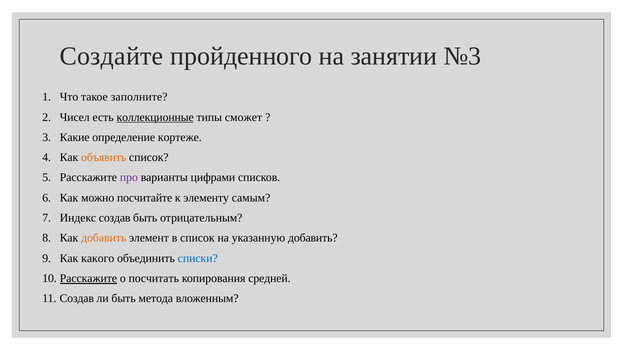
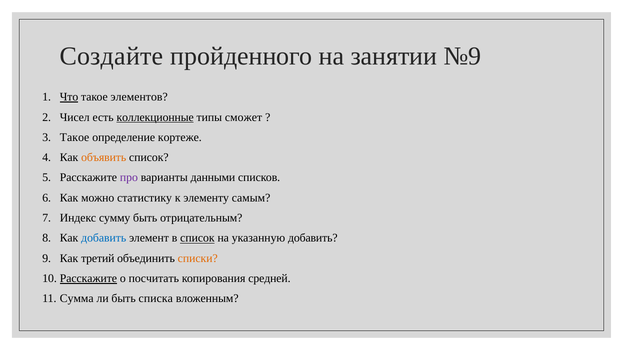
№3: №3 -> №9 (463, 56)
Что underline: none -> present (69, 97)
заполните: заполните -> элементов (139, 97)
Какие: Какие -> Такое (75, 137)
цифрами: цифрами -> данными (213, 178)
посчитайте: посчитайте -> статистику (145, 198)
Индекс создав: создав -> сумму (115, 218)
добавить colour: orange -> blue (104, 238)
список underline: none -> present (197, 238)
какого: какого -> третий (98, 259)
списки colour: blue -> orange (198, 259)
Создав: Создав -> Сумма (77, 299)
метода: метода -> списка (156, 299)
